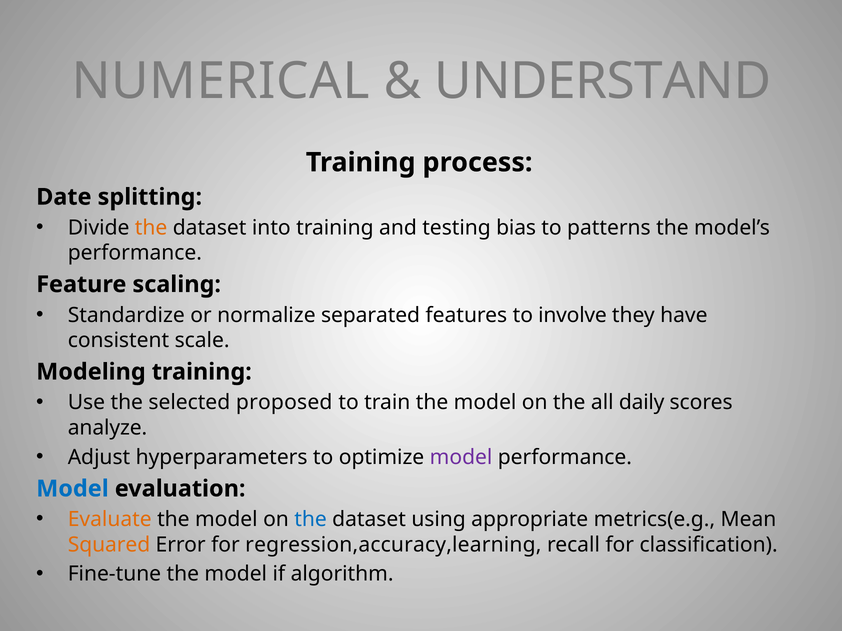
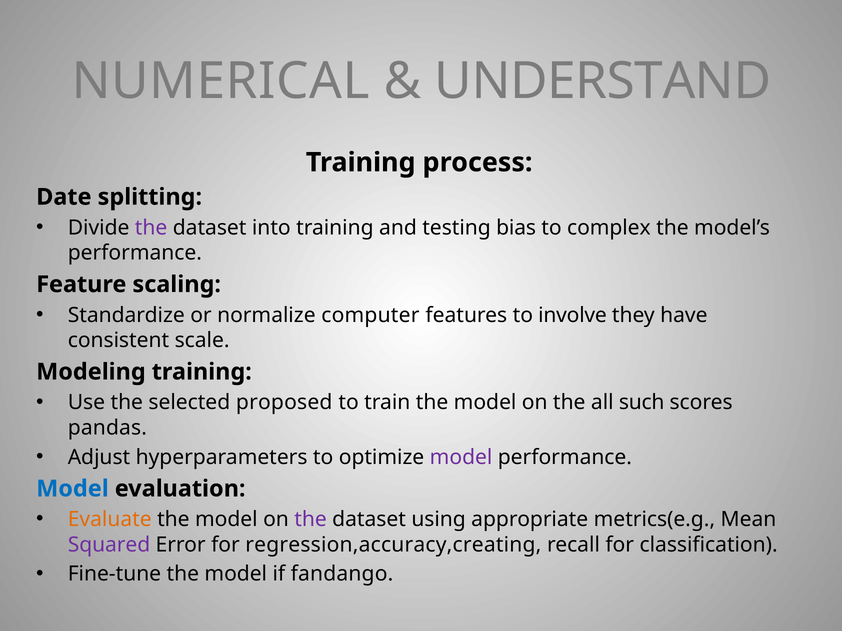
the colour: orange -> purple (151, 228)
patterns: patterns -> complex (609, 228)
separated: separated -> computer (370, 315)
daily: daily -> such (642, 403)
analyze: analyze -> pandas (107, 428)
the colour: blue -> purple (311, 520)
Squared colour: orange -> purple (109, 545)
regression,accuracy,learning: regression,accuracy,learning -> regression,accuracy,creating (393, 545)
algorithm: algorithm -> fandango (342, 574)
